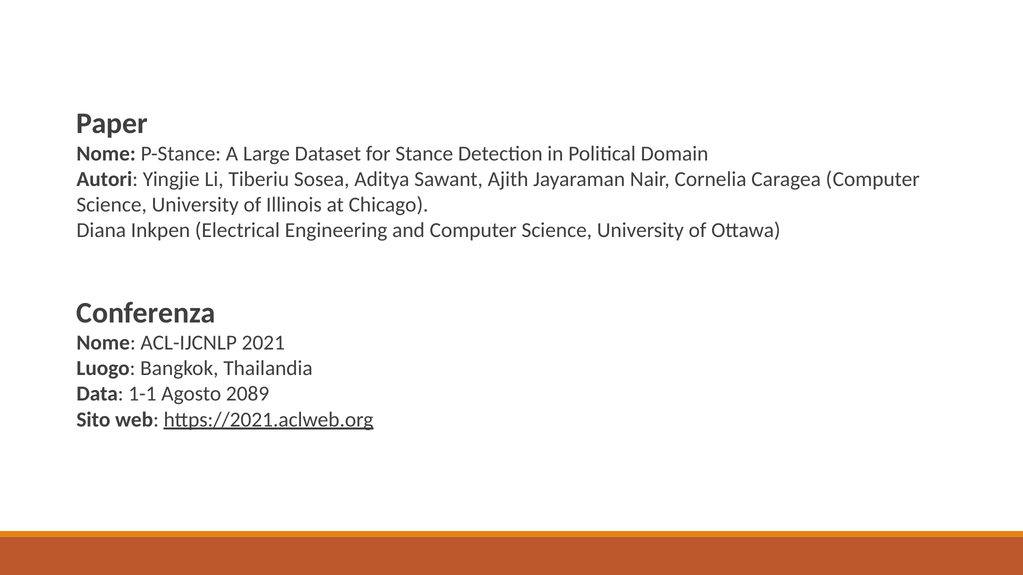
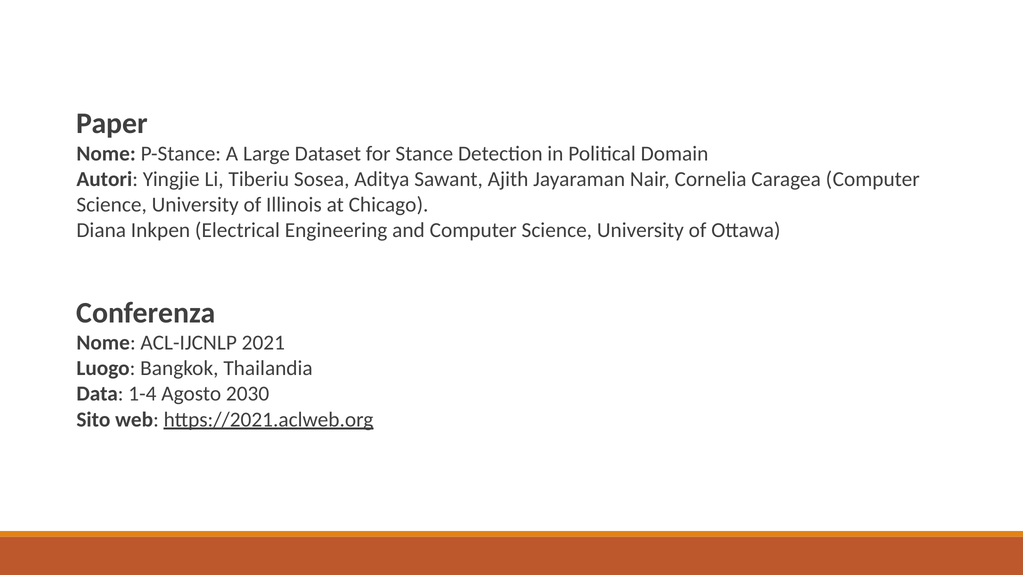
1-1: 1-1 -> 1-4 (142, 394)
2089: 2089 -> 2030 (248, 394)
